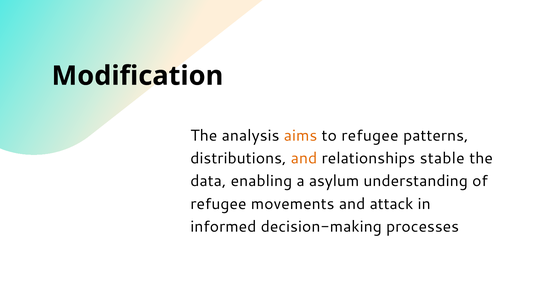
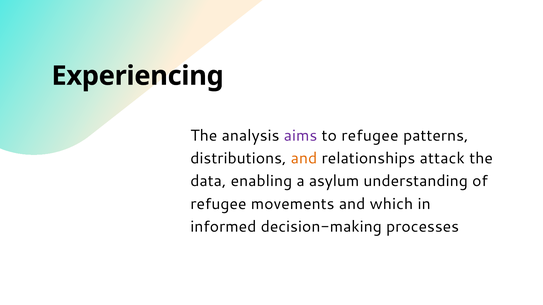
Modification: Modification -> Experiencing (138, 76)
aims colour: orange -> purple (301, 136)
stable: stable -> attack (442, 159)
attack: attack -> which (391, 204)
